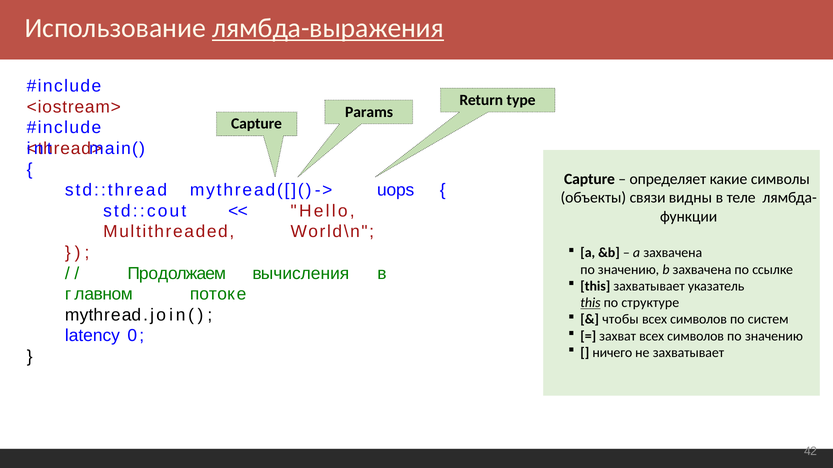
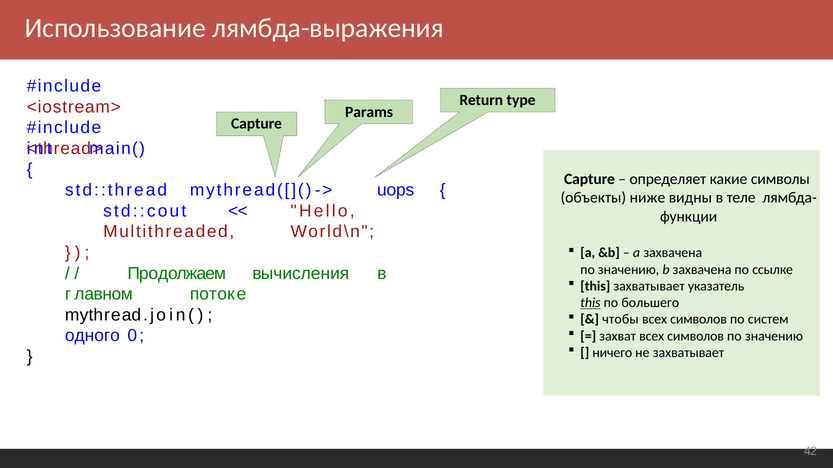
лямбда-выражения underline: present -> none (328, 28)
связи: связи -> ниже (647, 198)
структуре: структуре -> большего (650, 303)
latency: latency -> одного (92, 336)
